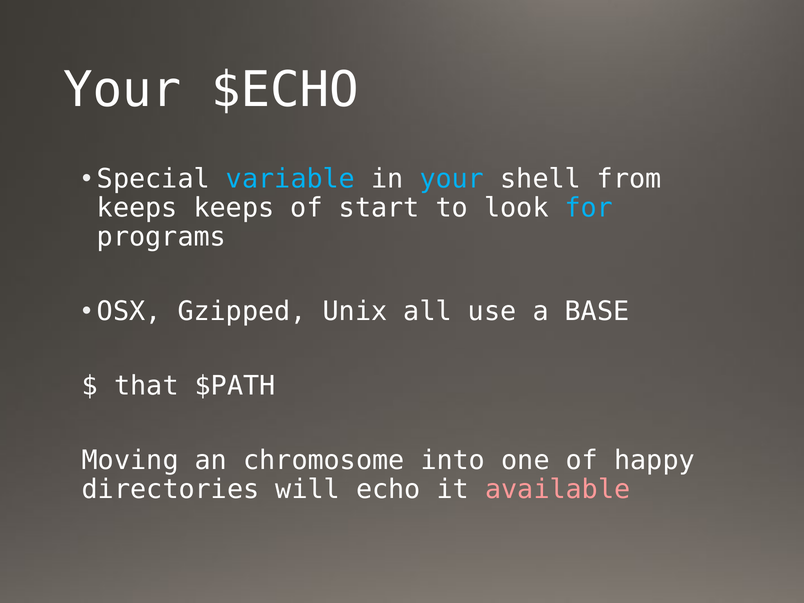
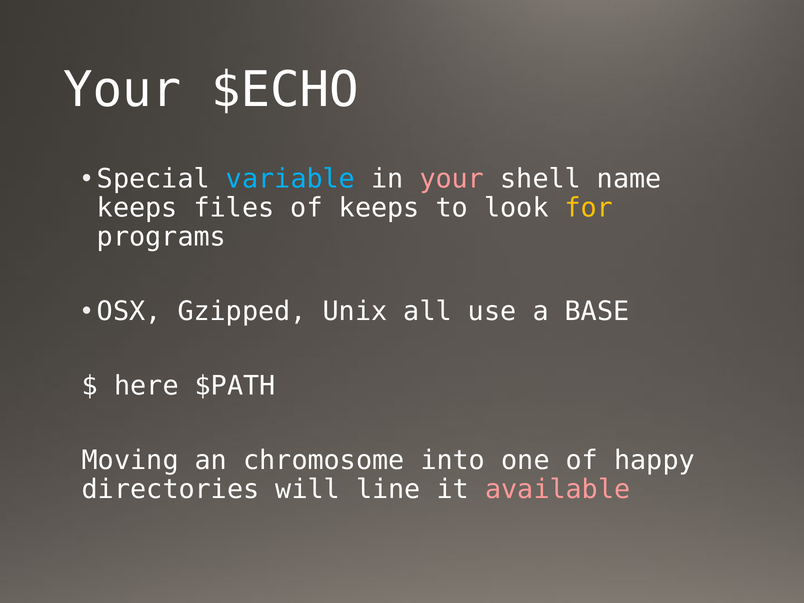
your colour: light blue -> pink (452, 179)
from: from -> name (629, 179)
keeps keeps: keeps -> files (234, 208)
of start: start -> keeps (379, 208)
for colour: light blue -> yellow (589, 208)
that: that -> here (146, 386)
echo: echo -> line (388, 490)
